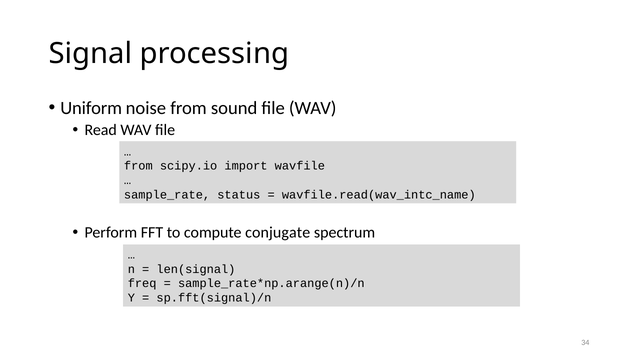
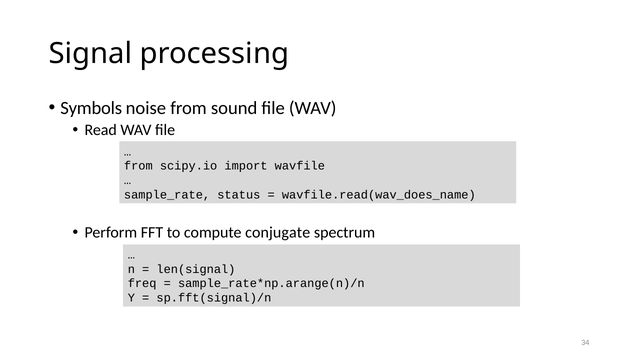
Uniform: Uniform -> Symbols (91, 108)
wavfile.read(wav_intc_name: wavfile.read(wav_intc_name -> wavfile.read(wav_does_name (379, 195)
